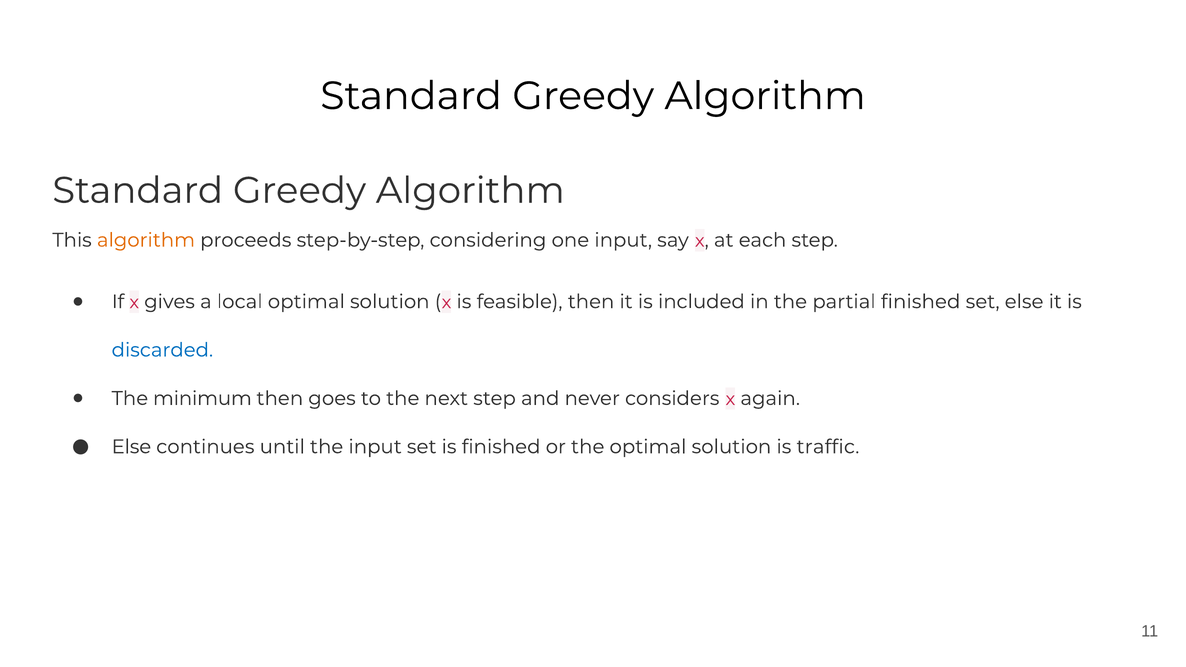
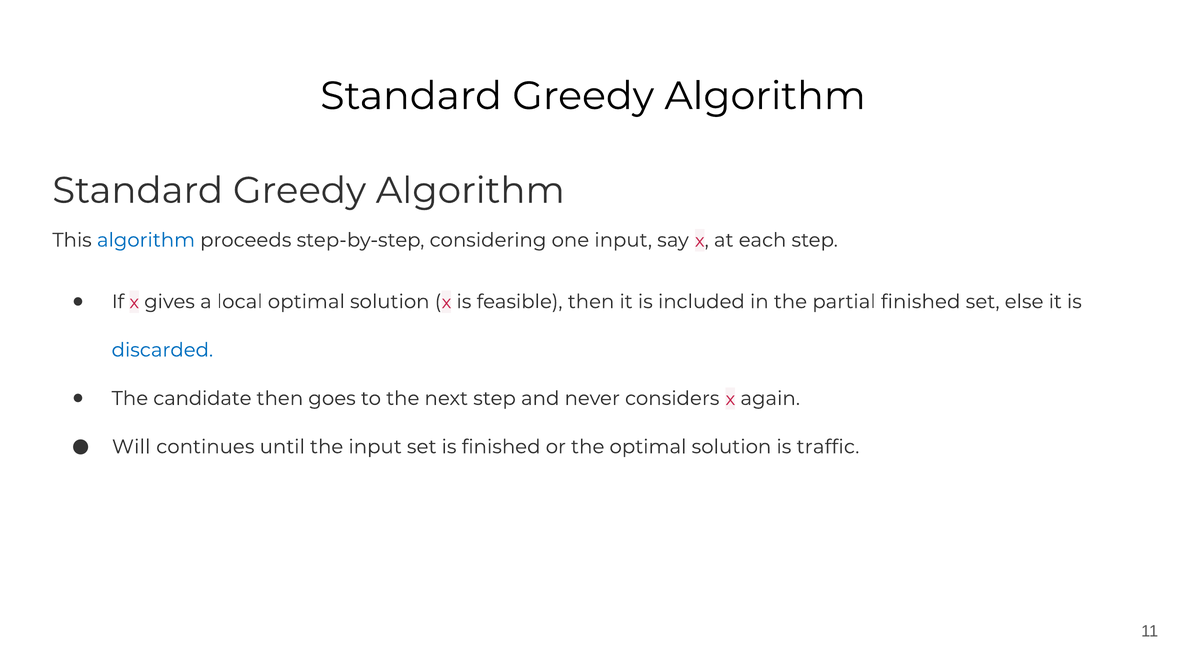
algorithm colour: orange -> blue (146, 240)
minimum: minimum -> candidate (202, 398)
Else: Else -> Will (131, 447)
